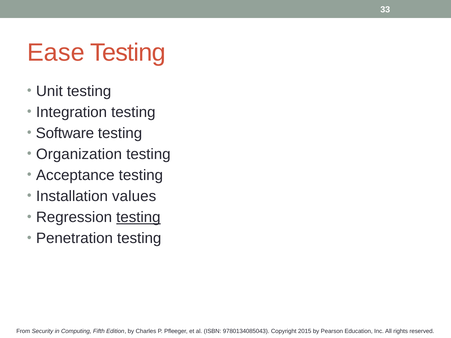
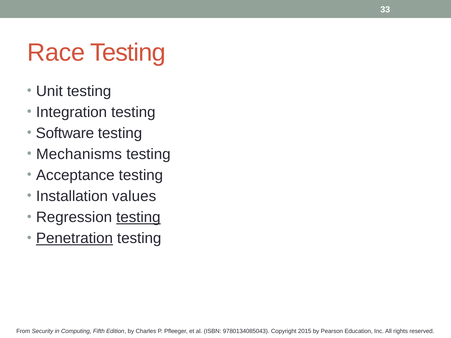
Ease: Ease -> Race (56, 52)
Organization: Organization -> Mechanisms (79, 154)
Penetration underline: none -> present (74, 239)
